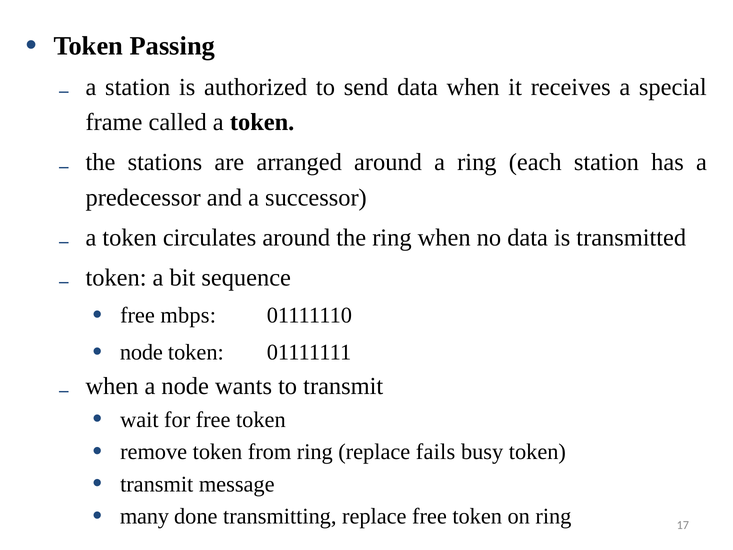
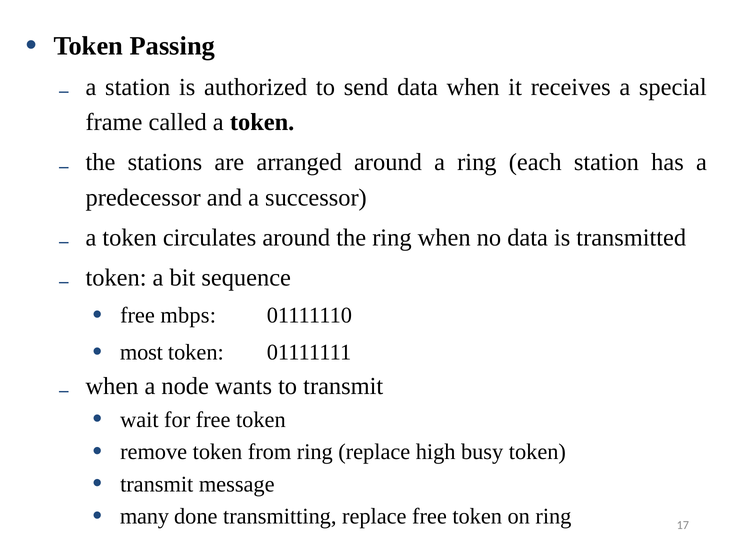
node: node -> most (141, 352)
fails: fails -> high (436, 452)
